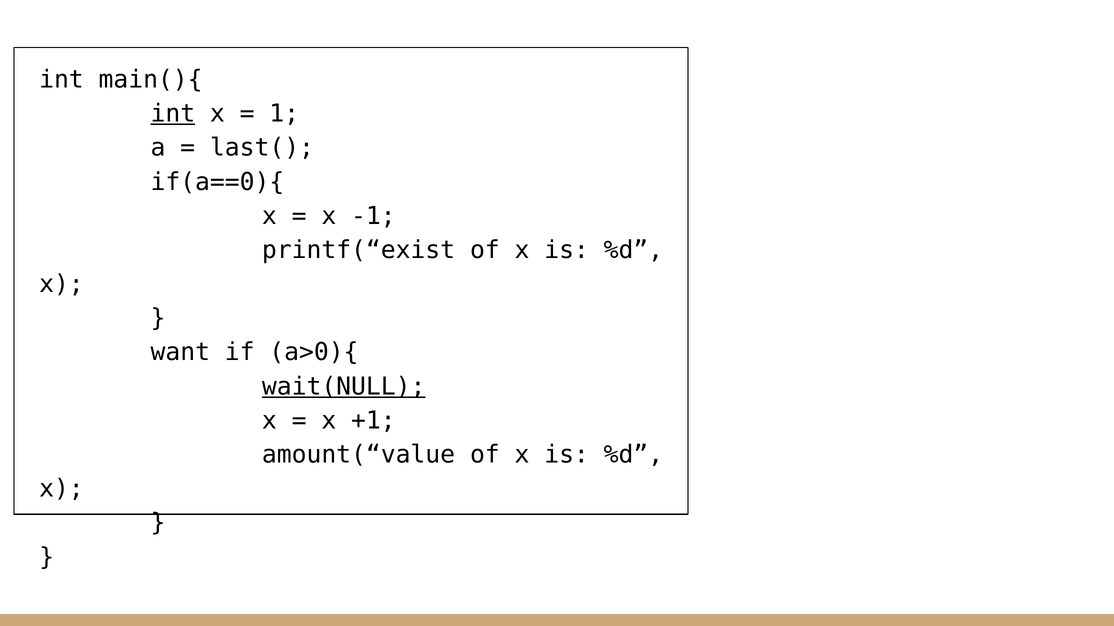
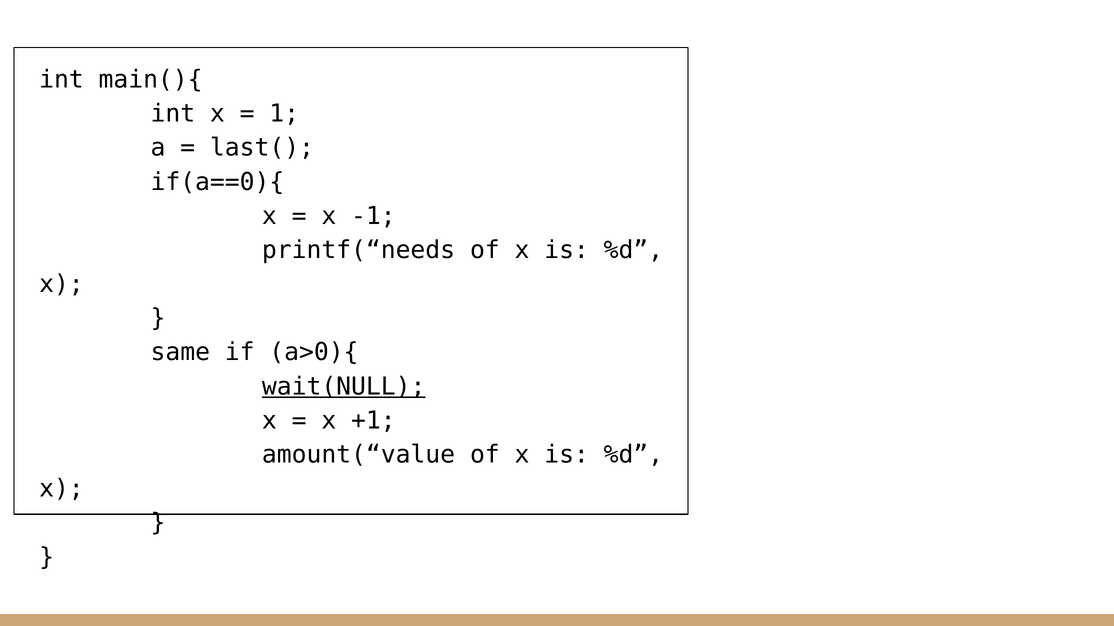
int underline: present -> none (173, 114)
printf(“exist: printf(“exist -> printf(“needs (359, 250)
want: want -> same (180, 353)
